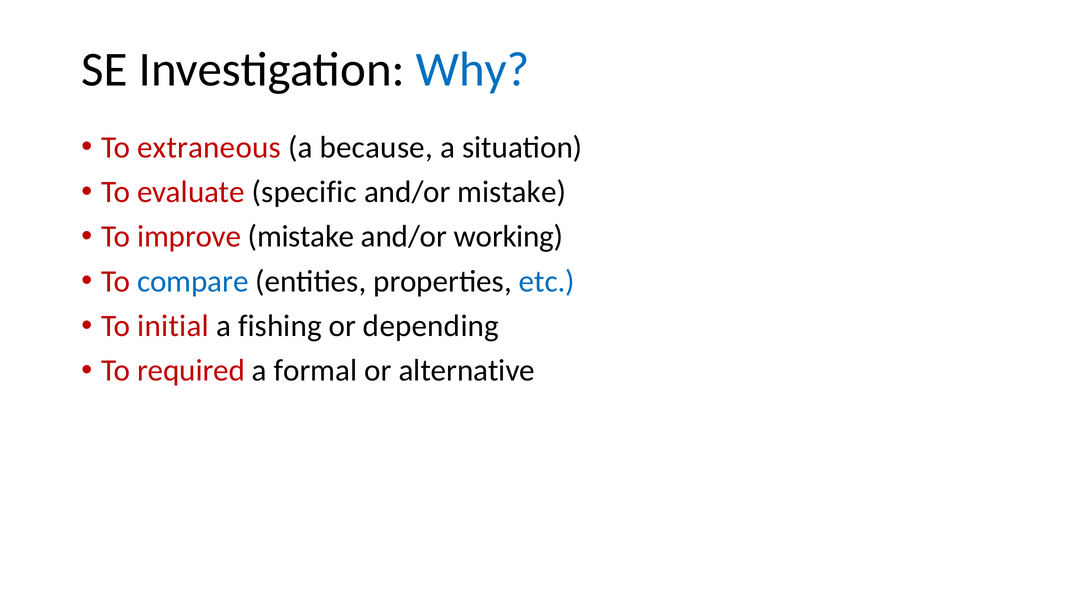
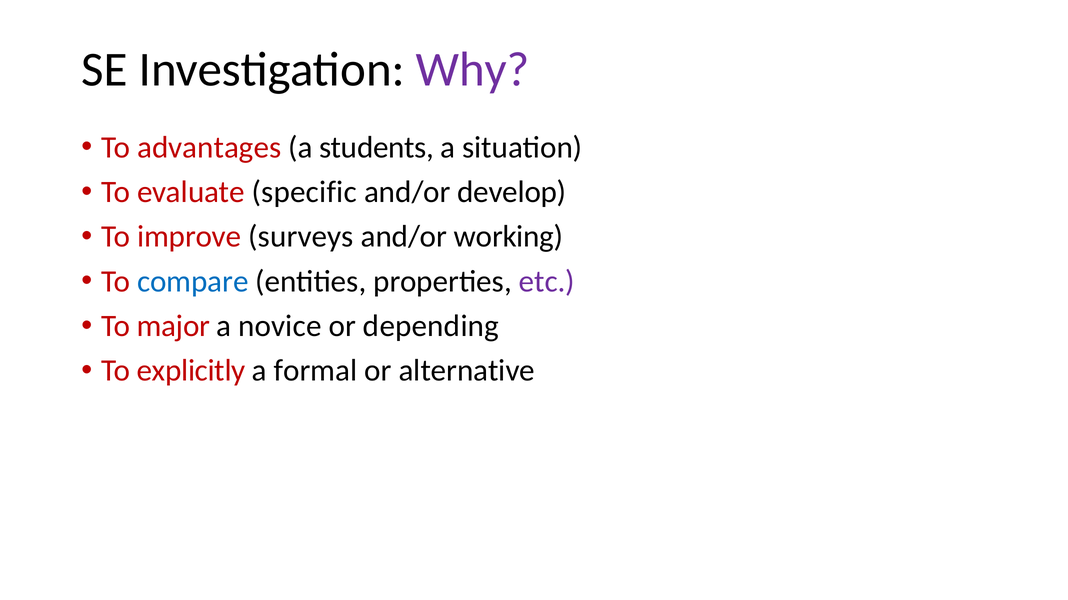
Why colour: blue -> purple (473, 69)
extraneous: extraneous -> advantages (209, 148)
because: because -> students (377, 148)
and/or mistake: mistake -> develop (512, 192)
improve mistake: mistake -> surveys (301, 237)
etc colour: blue -> purple (547, 282)
initial: initial -> major (173, 326)
fishing: fishing -> novice (280, 326)
required: required -> explicitly (191, 371)
